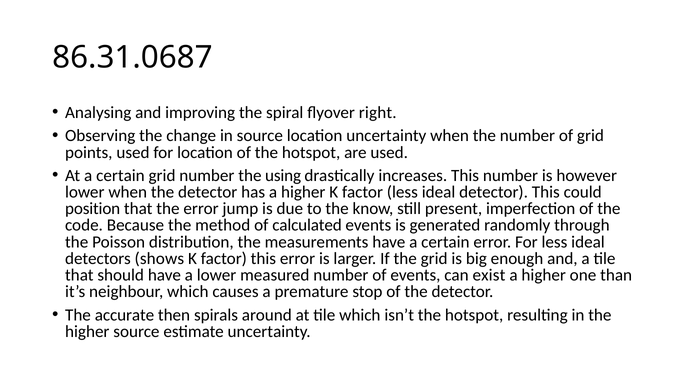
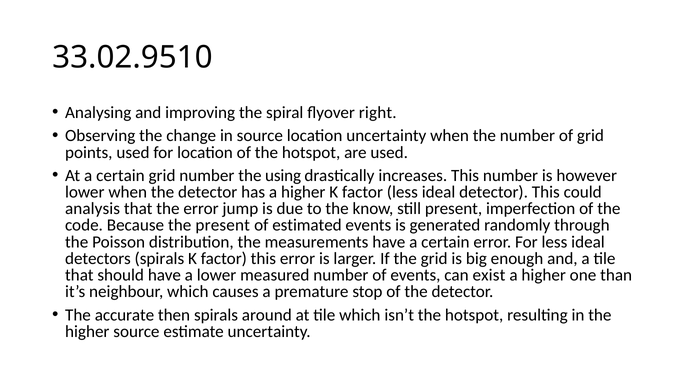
86.31.0687: 86.31.0687 -> 33.02.9510 (132, 58)
position: position -> analysis (93, 209)
the method: method -> present (223, 225)
calculated: calculated -> estimated (307, 225)
detectors shows: shows -> spirals (159, 259)
